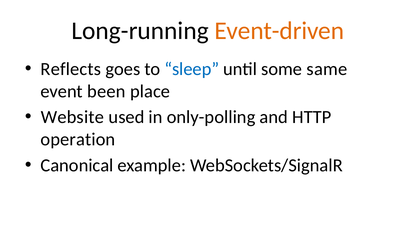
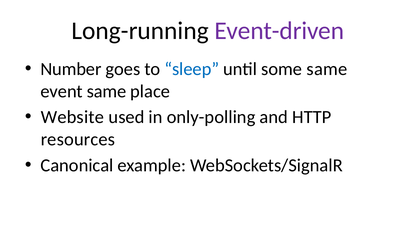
Event-driven colour: orange -> purple (279, 31)
Reflects: Reflects -> Number (71, 69)
event been: been -> same (107, 91)
operation: operation -> resources (78, 139)
